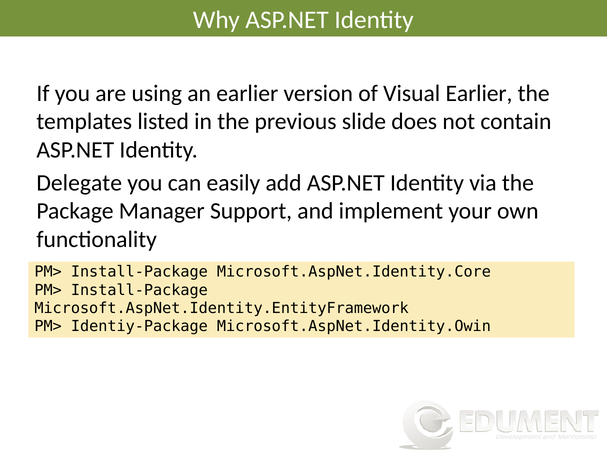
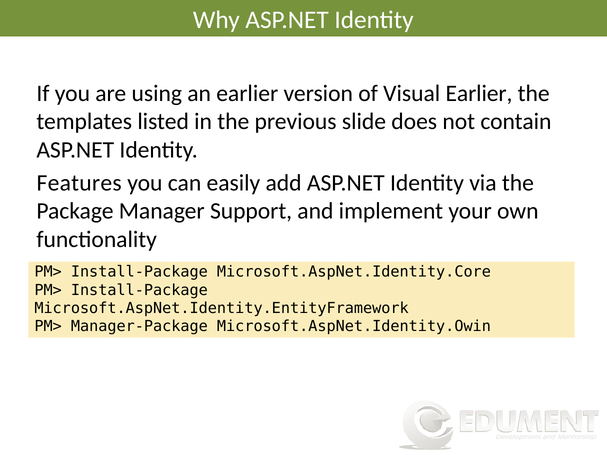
Delegate: Delegate -> Features (79, 183)
Identiy-Package: Identiy-Package -> Manager-Package (139, 327)
